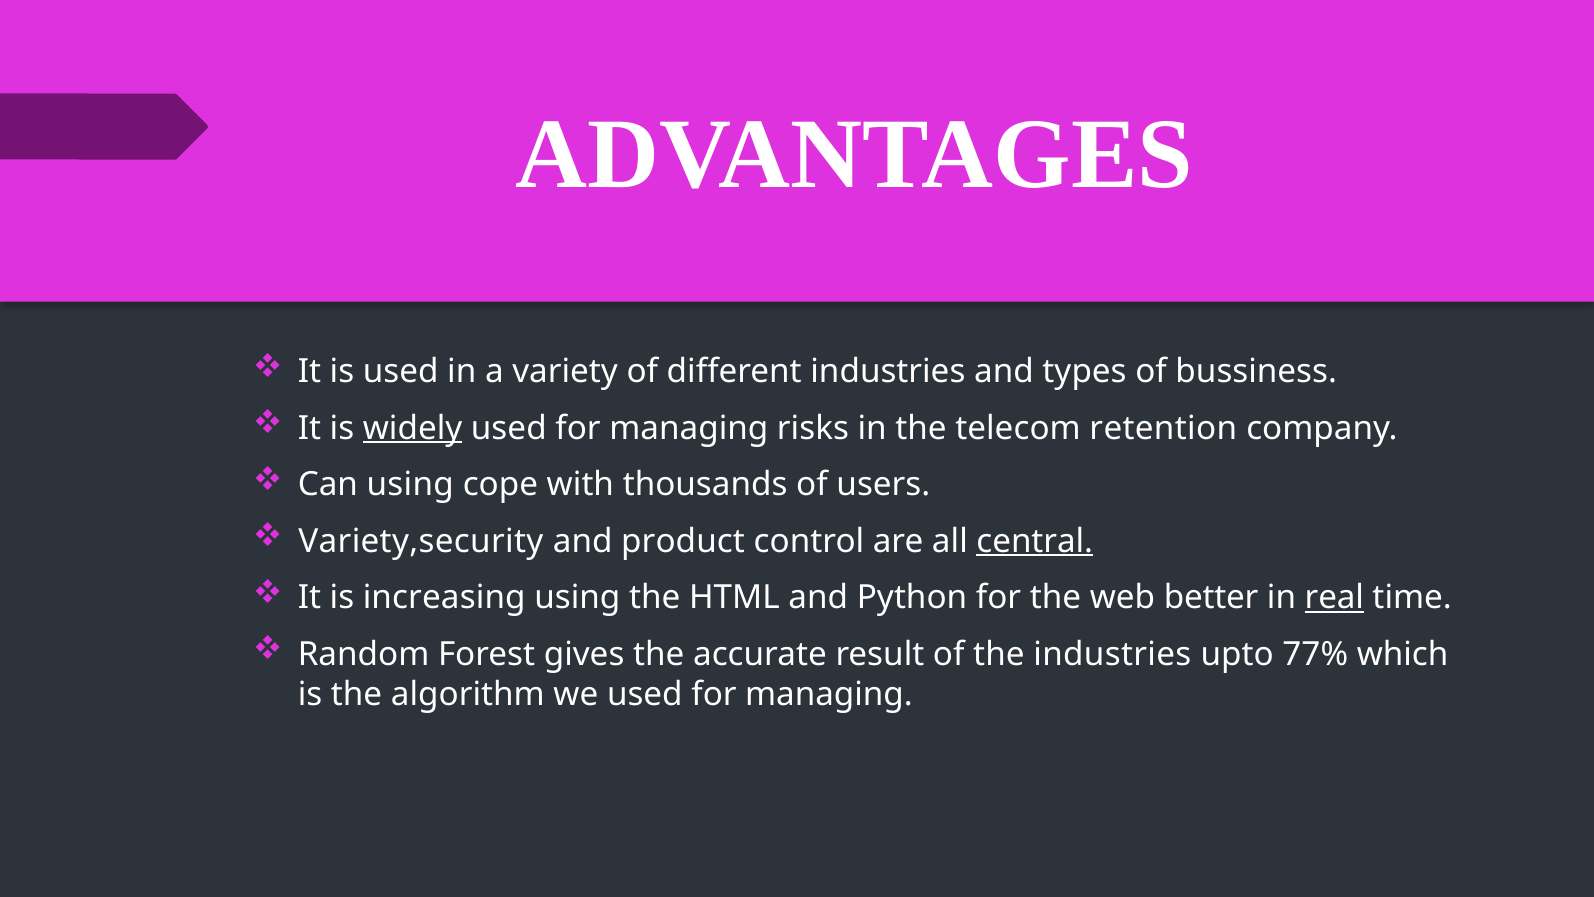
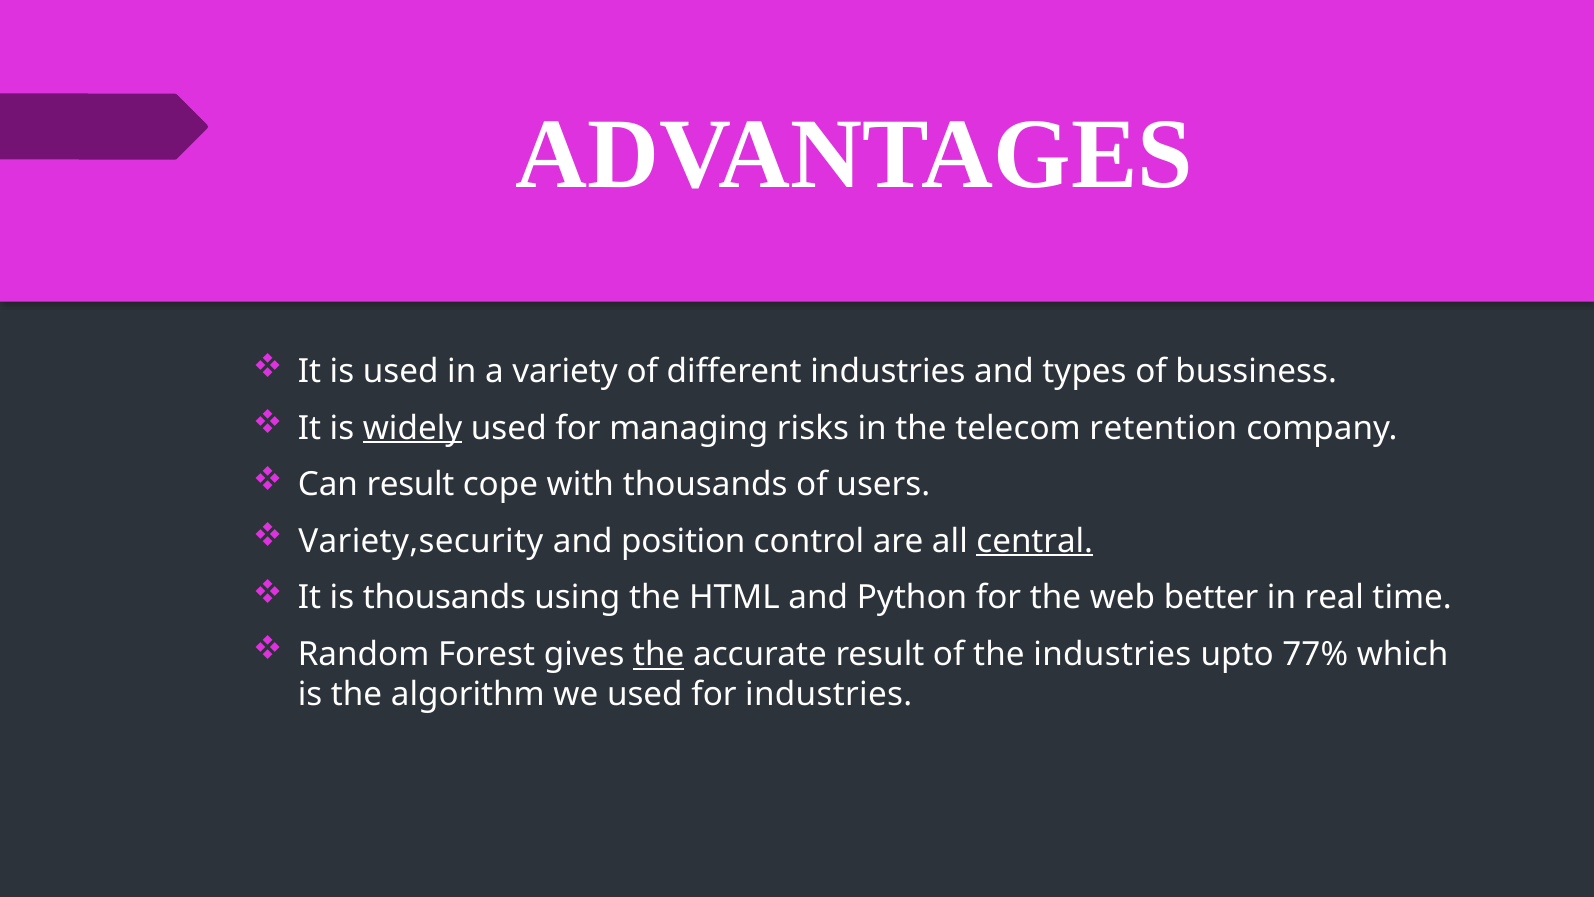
Can using: using -> result (411, 484)
product: product -> position (683, 541)
is increasing: increasing -> thousands (444, 597)
real underline: present -> none (1334, 597)
the underline: none -> present (659, 654)
we used for managing: managing -> industries (829, 694)
